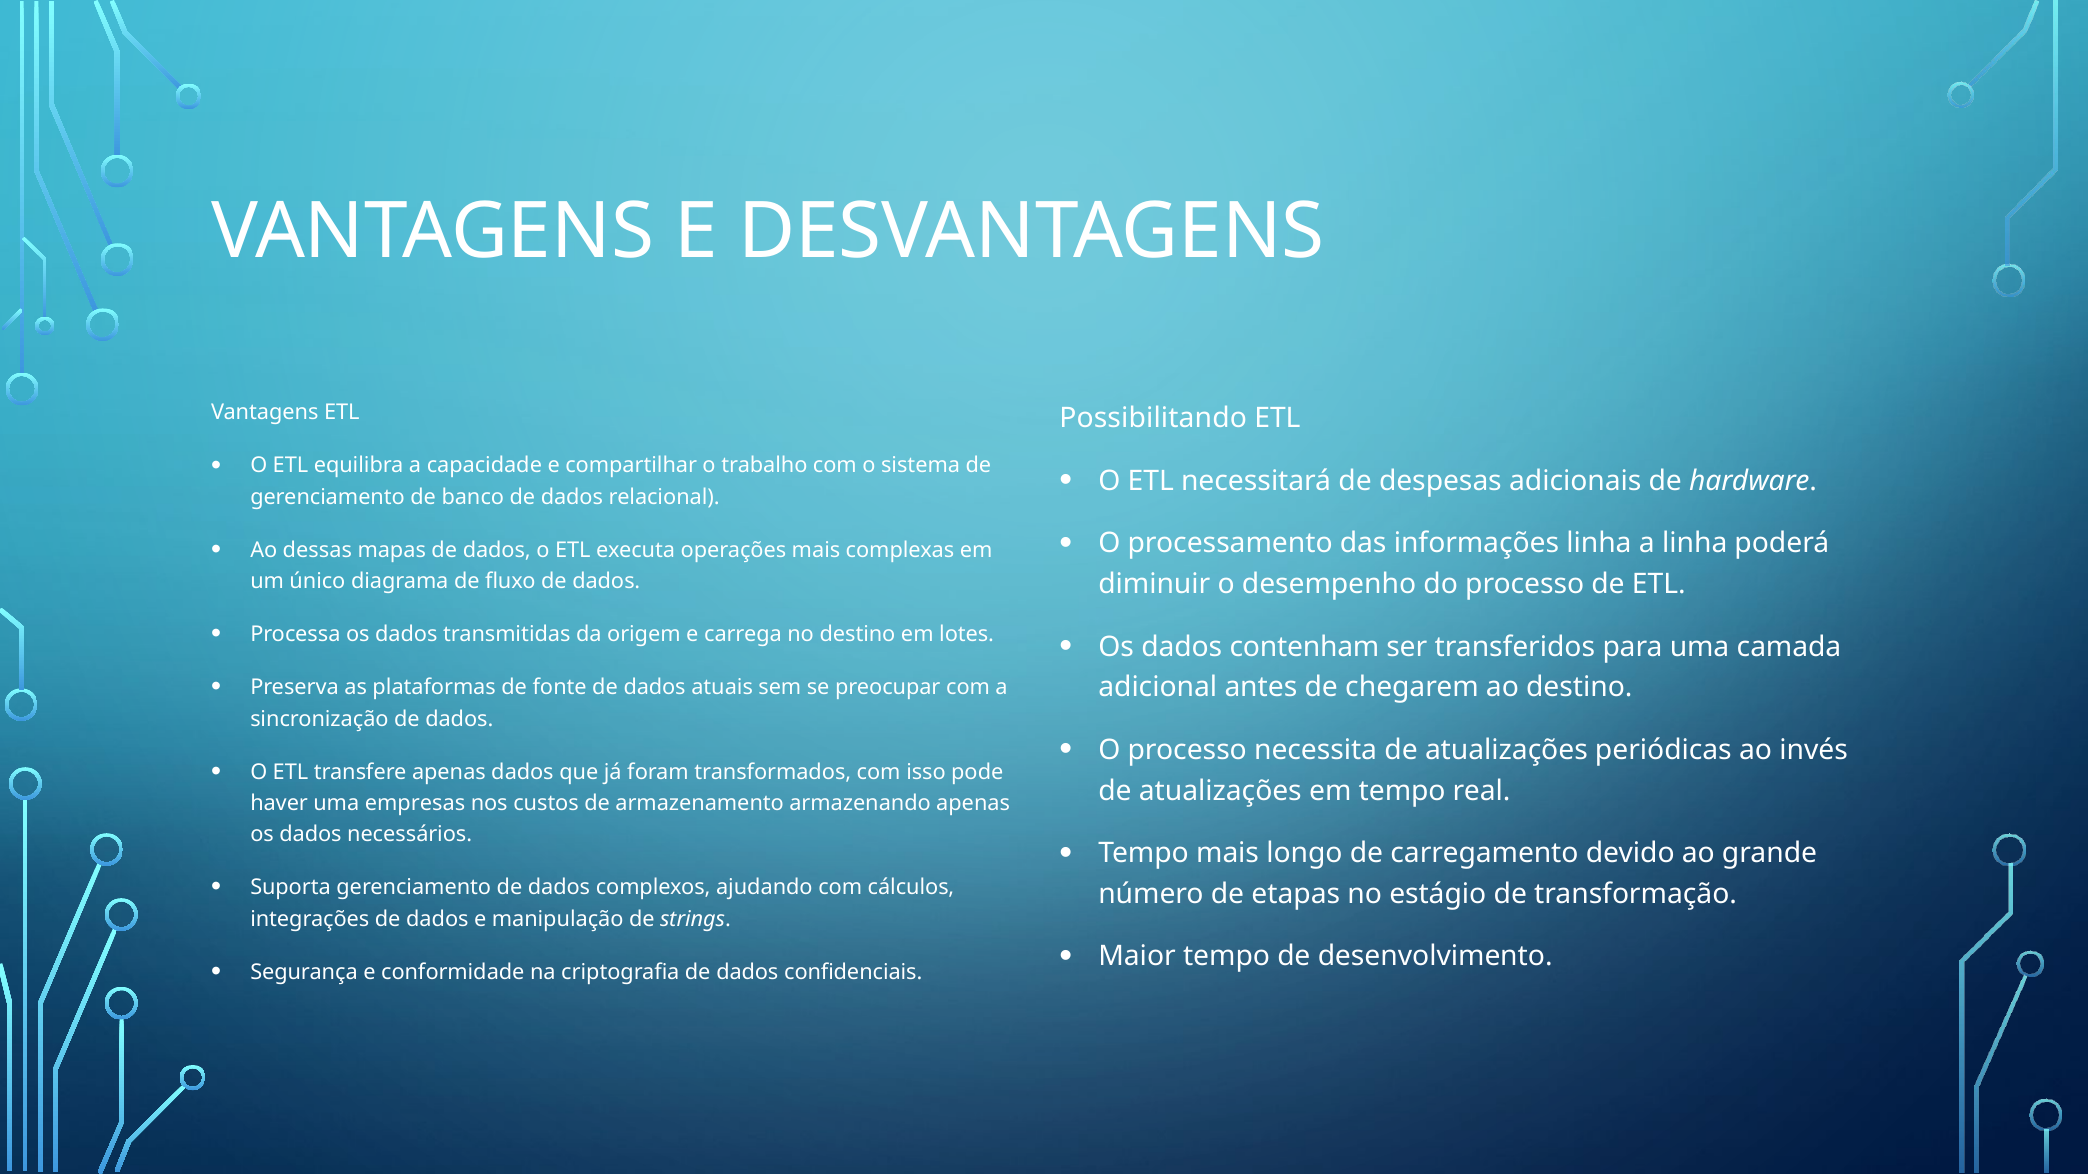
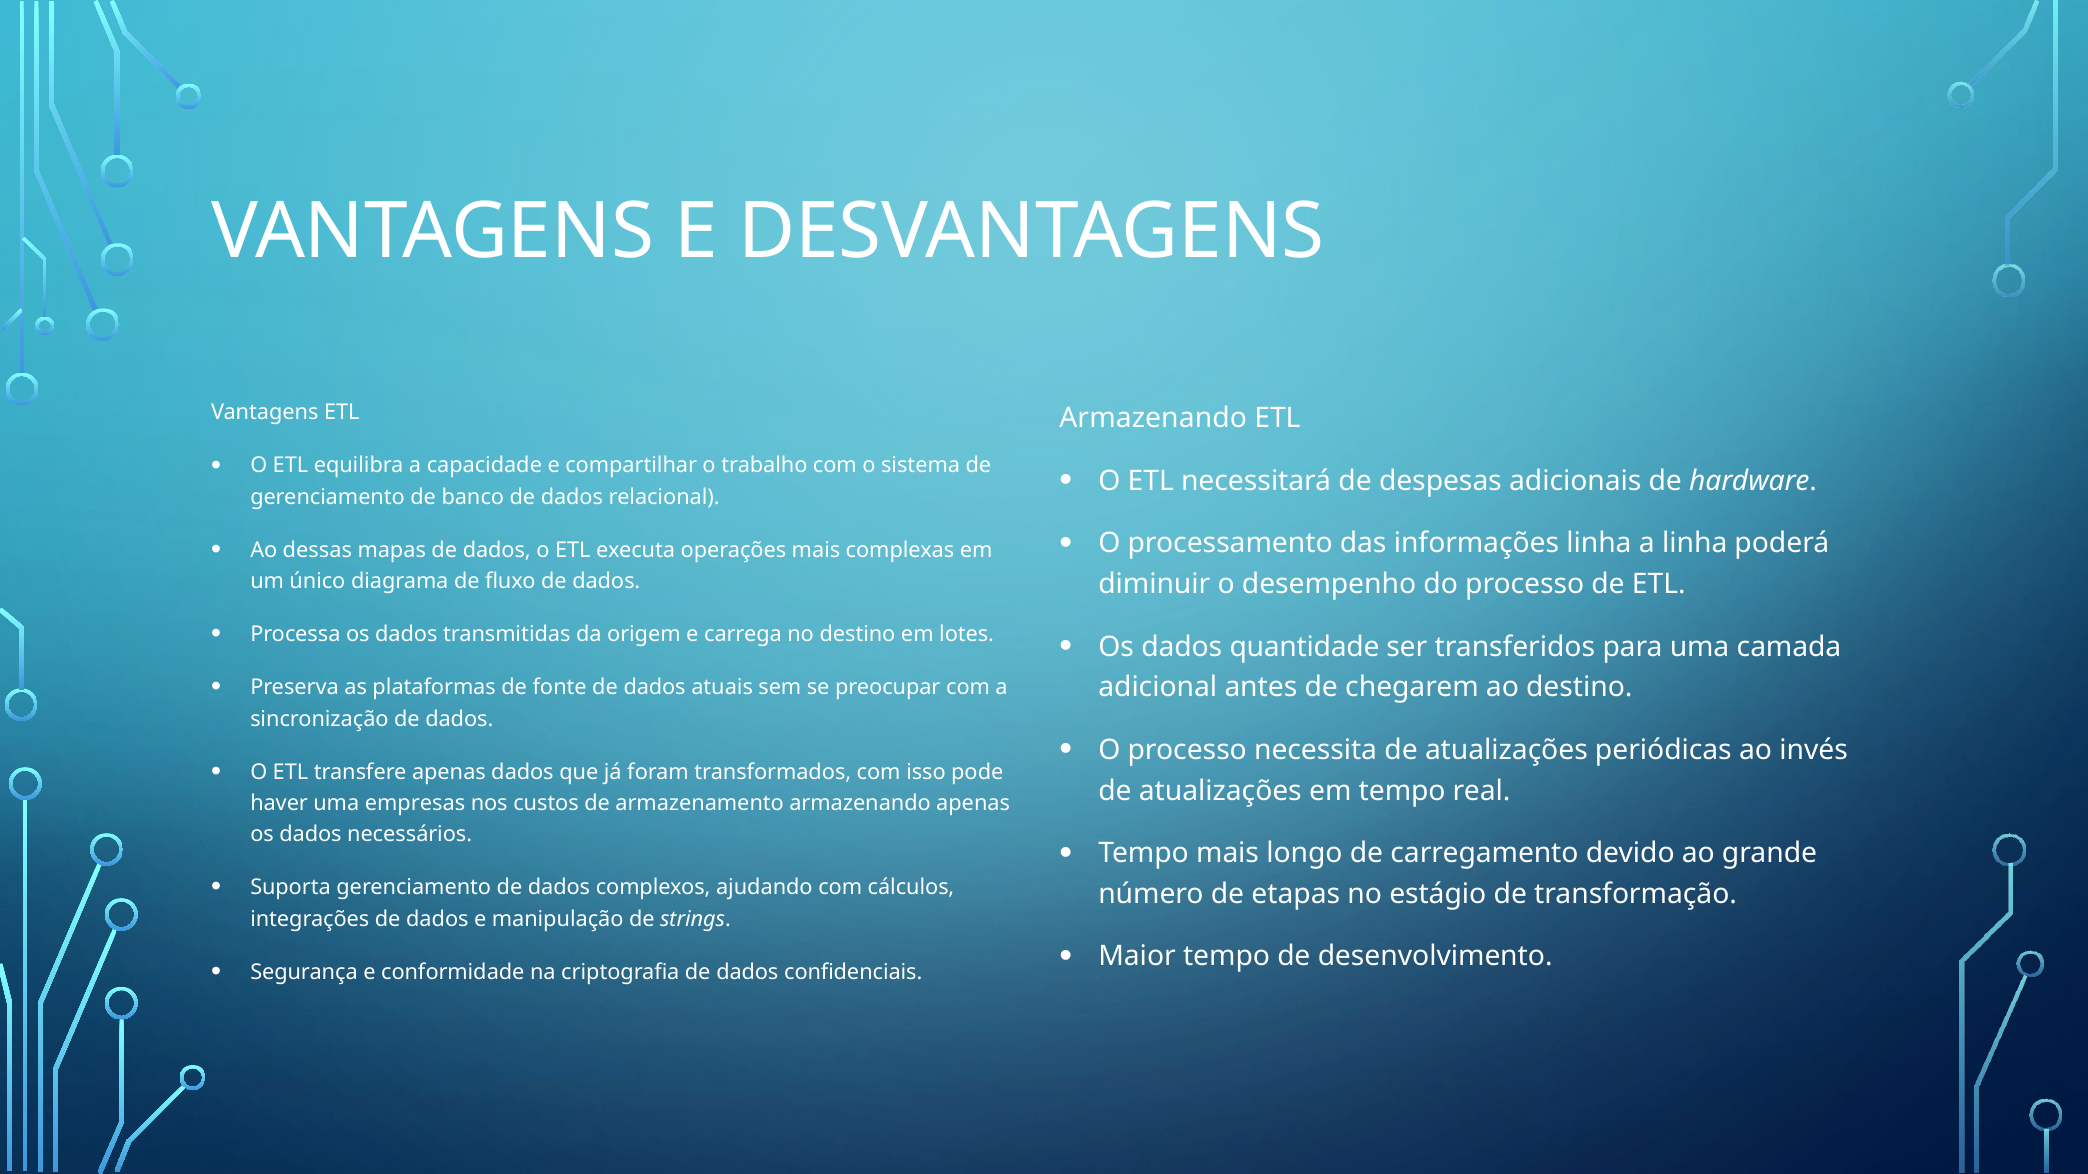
Possibilitando: Possibilitando -> Armazenando (1153, 419)
contenham: contenham -> quantidade (1304, 647)
